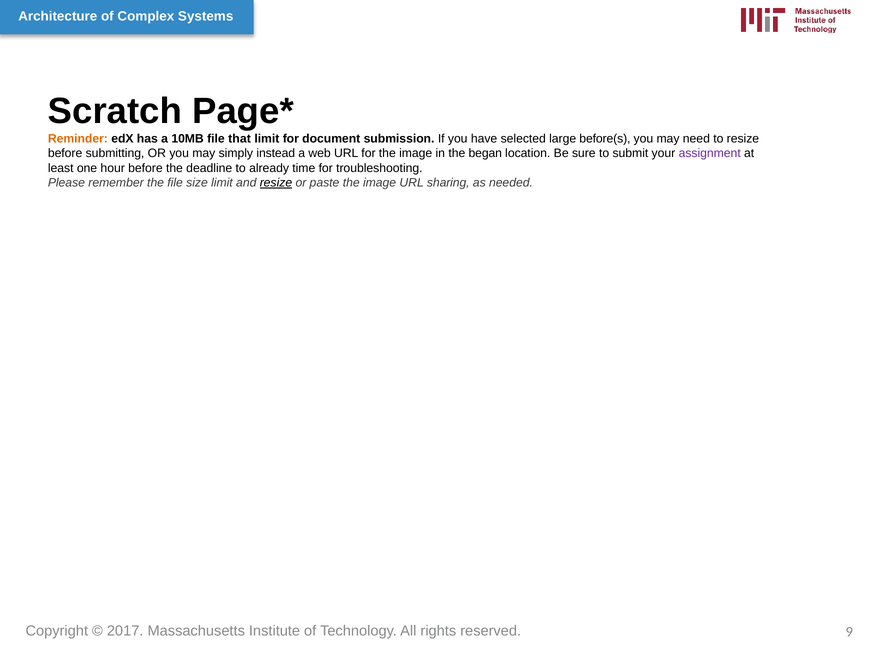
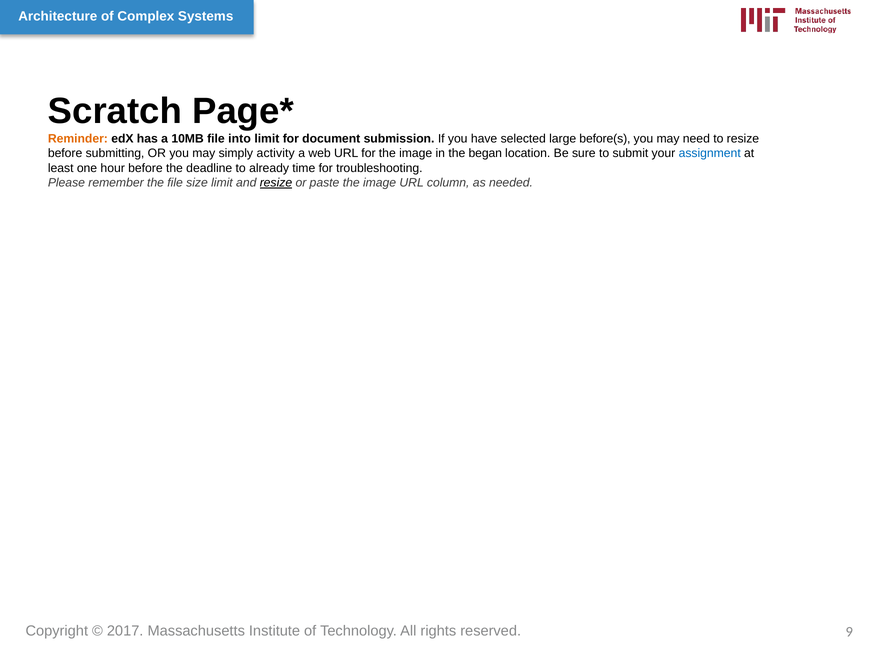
that: that -> into (239, 139)
instead: instead -> activity (276, 153)
assignment colour: purple -> blue (710, 153)
sharing: sharing -> column (448, 183)
